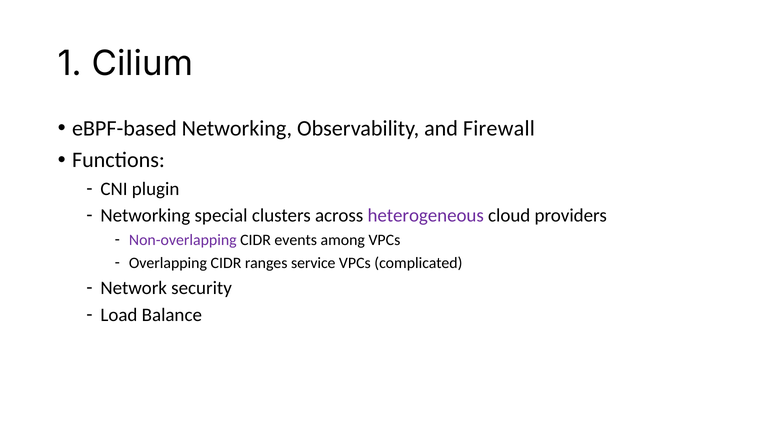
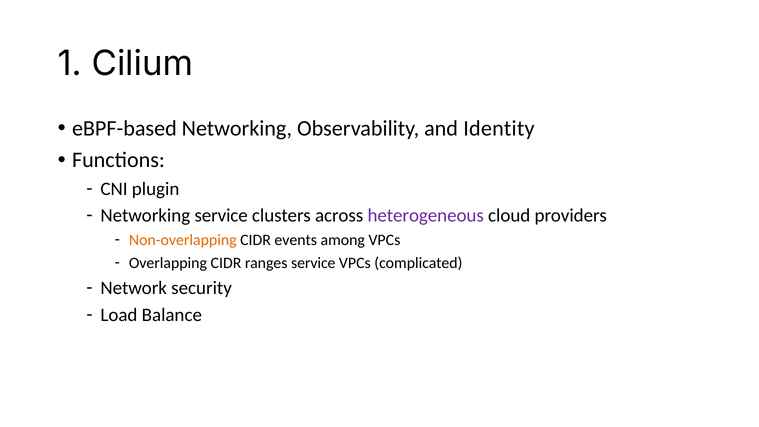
Firewall: Firewall -> Identity (499, 128)
Networking special: special -> service (221, 216)
Non-overlapping colour: purple -> orange (183, 240)
